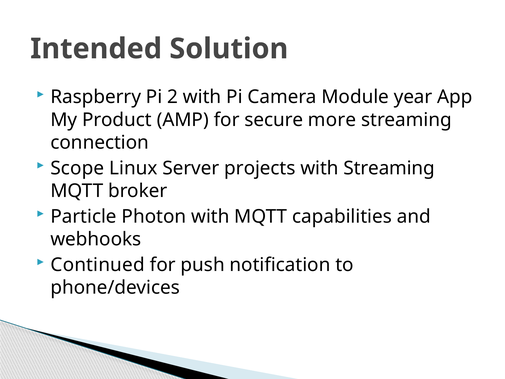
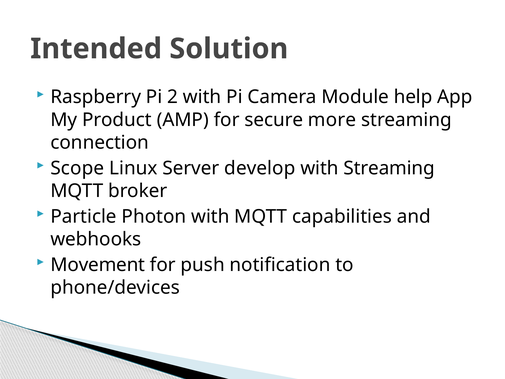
year: year -> help (413, 97)
projects: projects -> develop (260, 168)
Continued: Continued -> Movement (98, 265)
